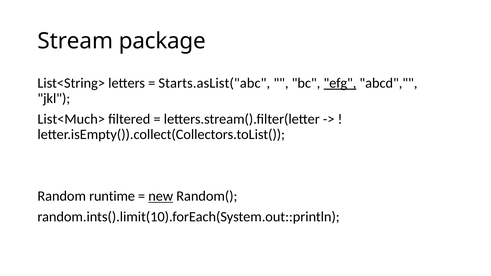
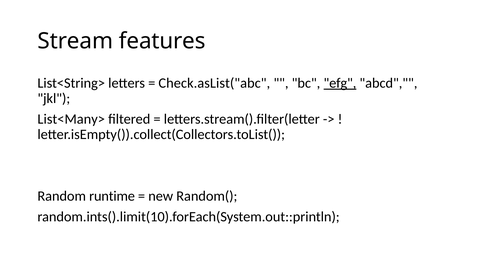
package: package -> features (162, 41)
Starts.asList("abc: Starts.asList("abc -> Check.asList("abc (214, 83)
List<Much>: List<Much> -> List<Many> (71, 119)
new underline: present -> none (161, 196)
